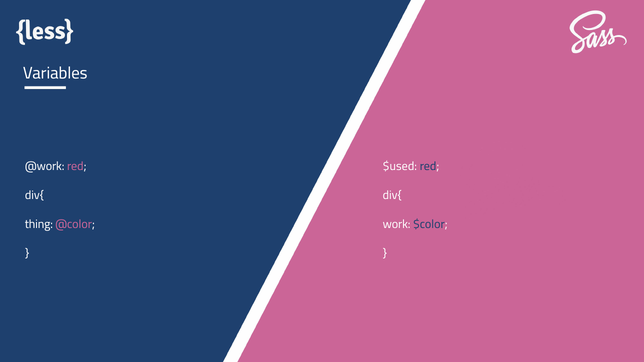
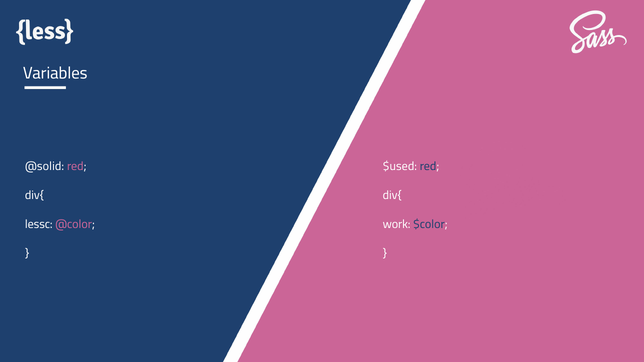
@work: @work -> @solid (45, 166)
thing: thing -> lessc (39, 224)
